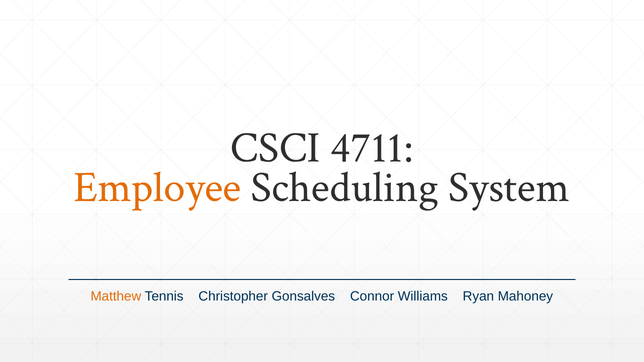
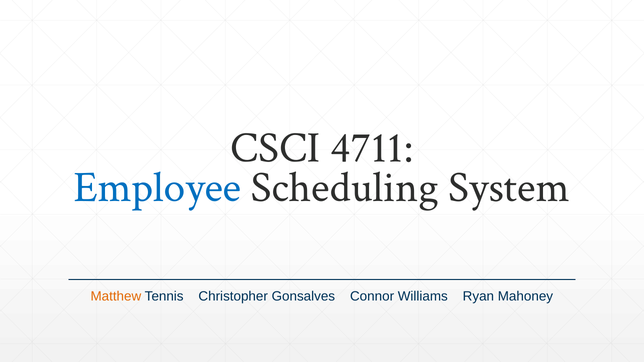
Employee colour: orange -> blue (157, 187)
